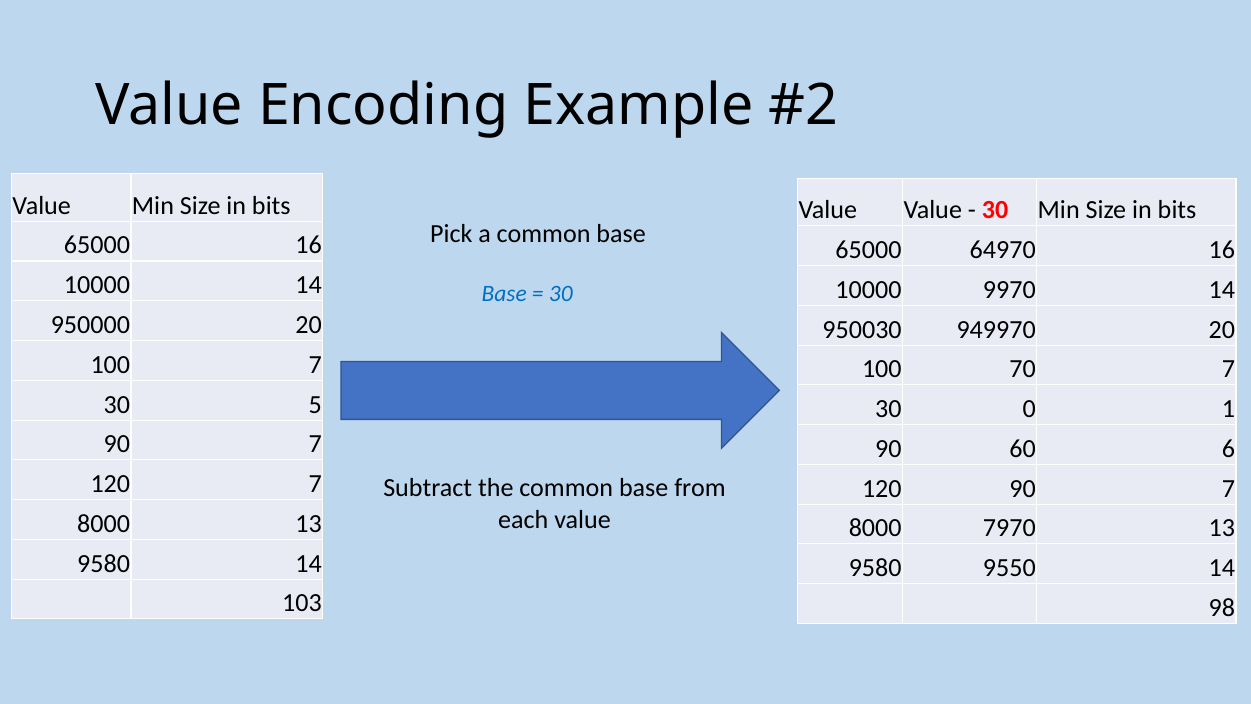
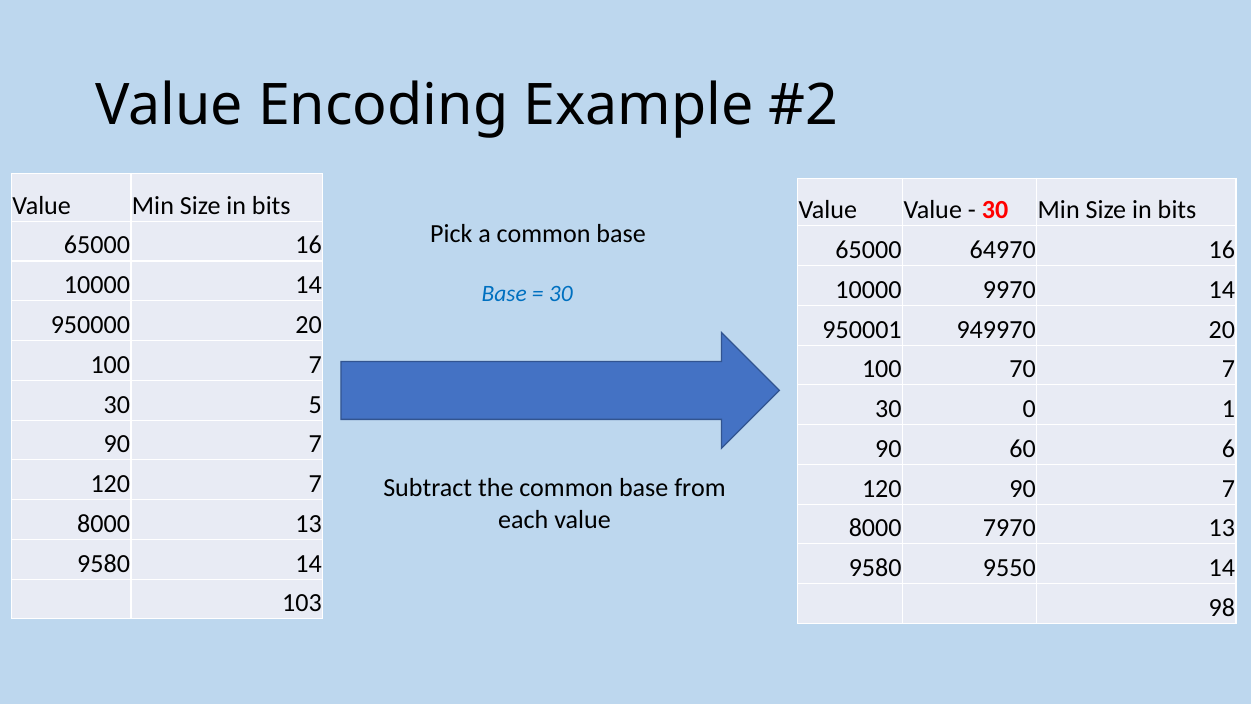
950030: 950030 -> 950001 (862, 329)
